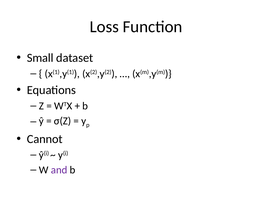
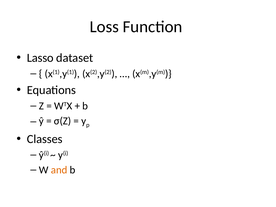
Small: Small -> Lasso (40, 58)
Cannot: Cannot -> Classes (45, 139)
and colour: purple -> orange (59, 170)
